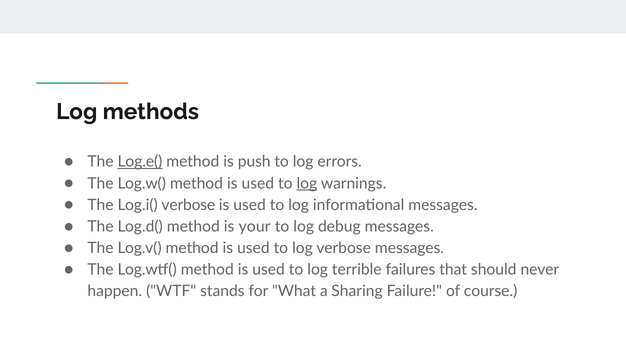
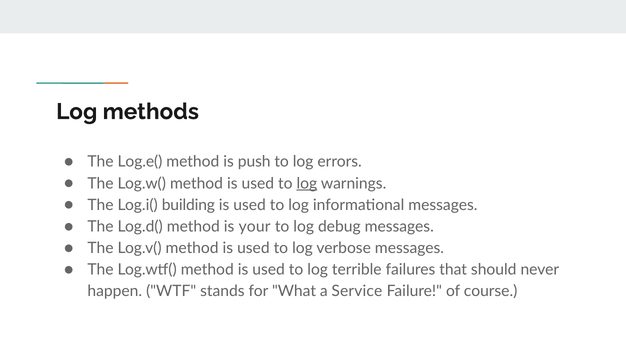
Log.e( underline: present -> none (140, 162)
Log.i( verbose: verbose -> building (188, 205)
Sharing: Sharing -> Service (357, 291)
